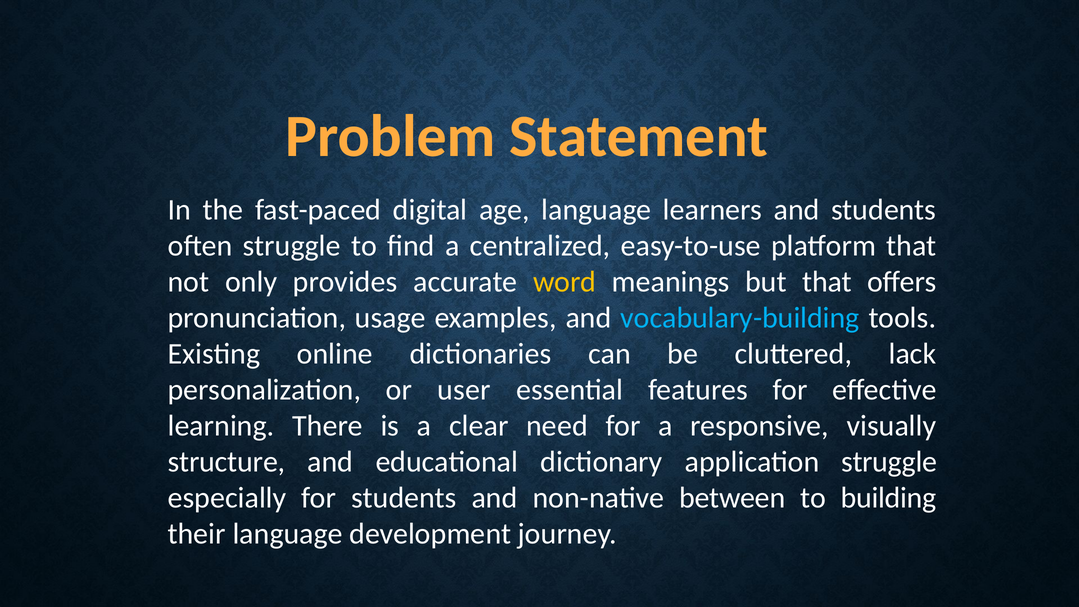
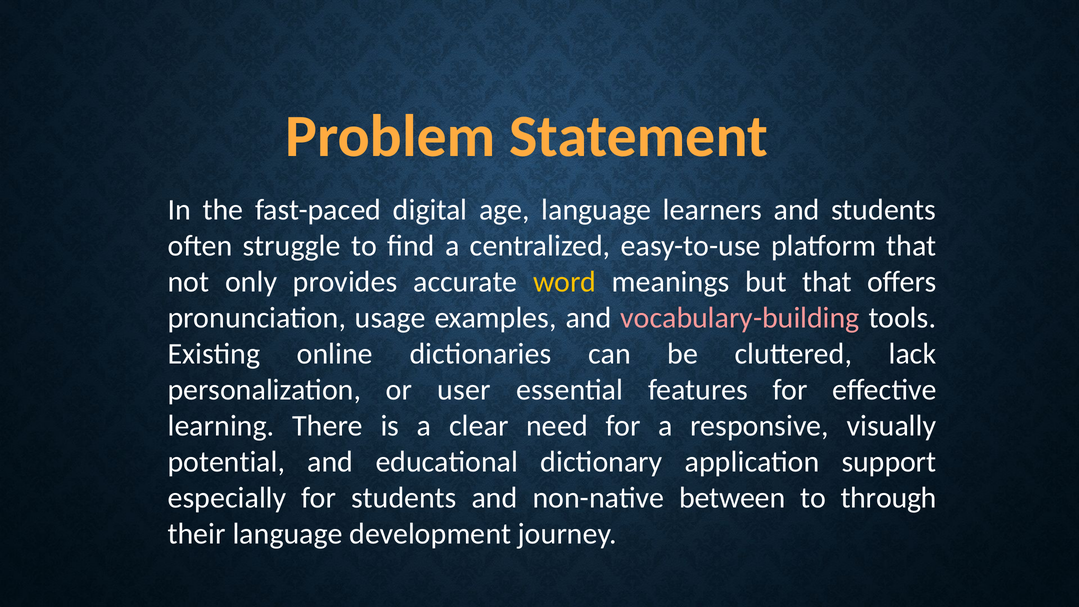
vocabulary-building colour: light blue -> pink (740, 318)
structure: structure -> potential (226, 462)
application struggle: struggle -> support (889, 462)
building: building -> through (889, 498)
